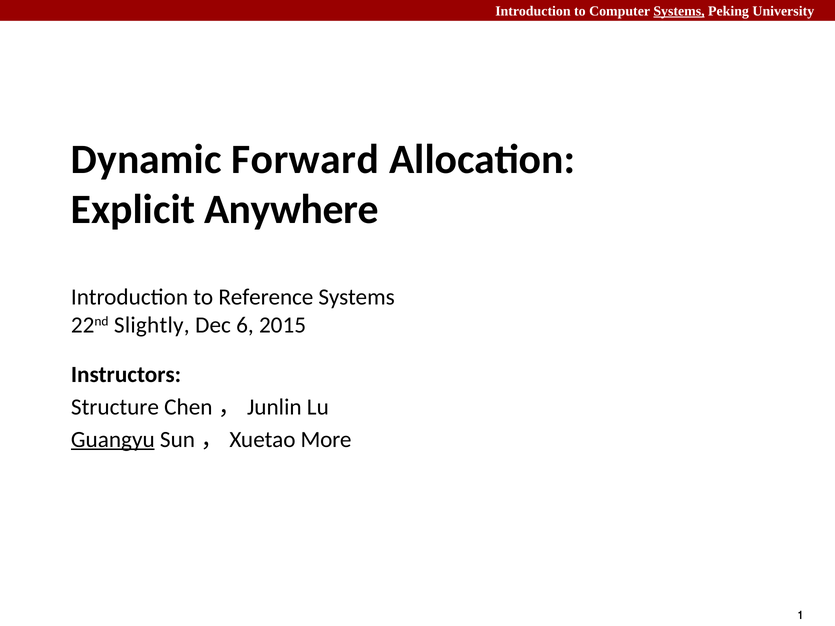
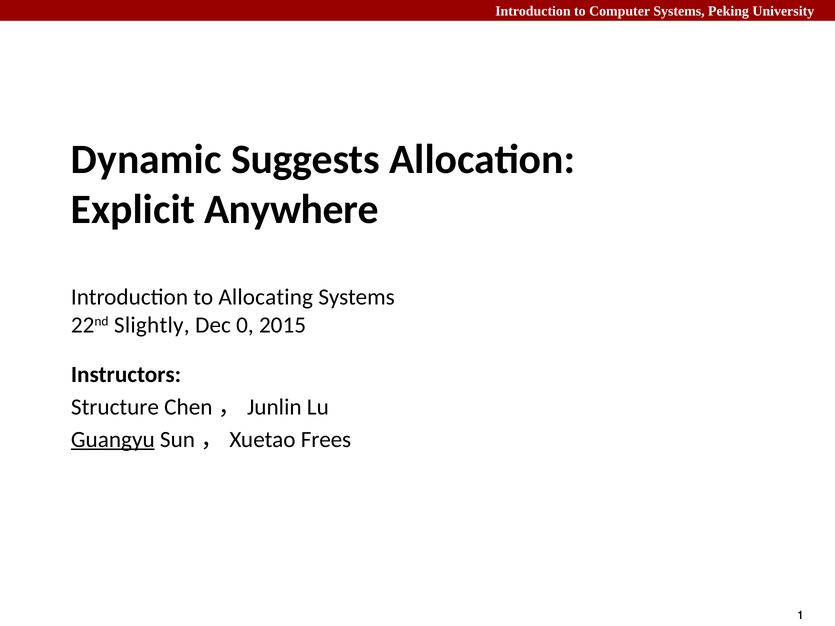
Systems underline: present -> none (679, 11)
Forward: Forward -> Suggests (305, 160)
Reference: Reference -> Allocating (266, 297)
6: 6 -> 0 (245, 325)
More: More -> Frees (326, 440)
